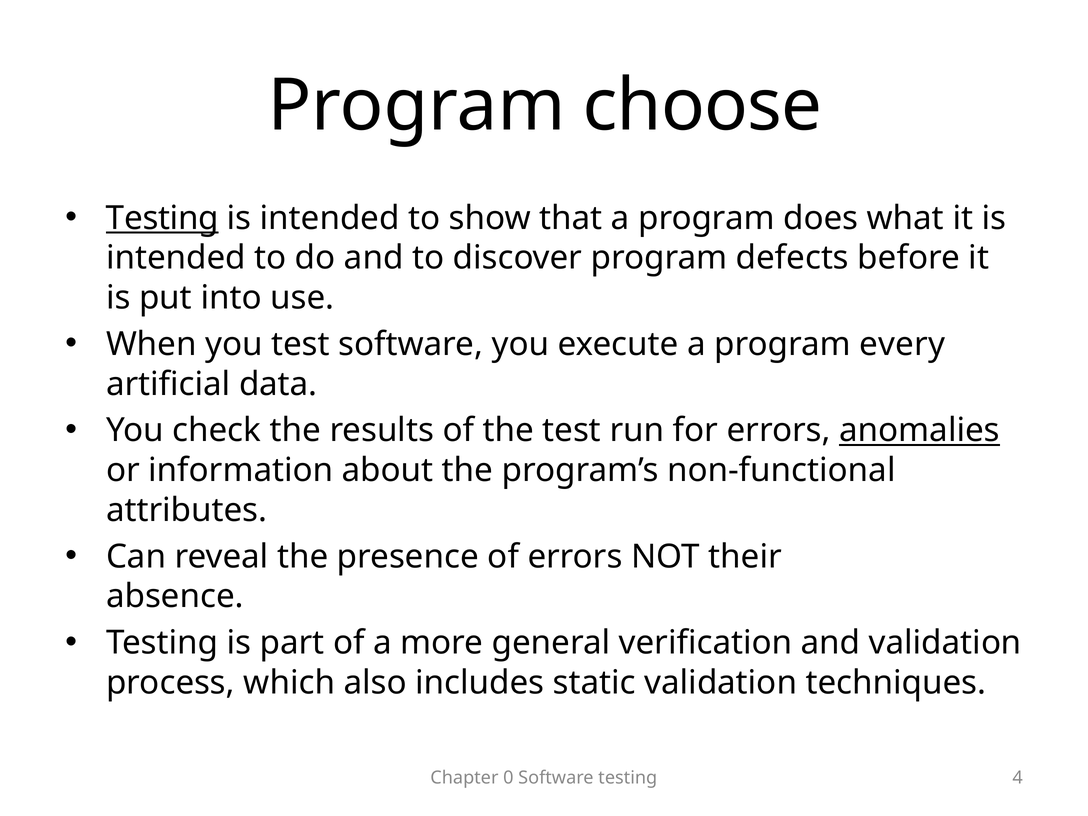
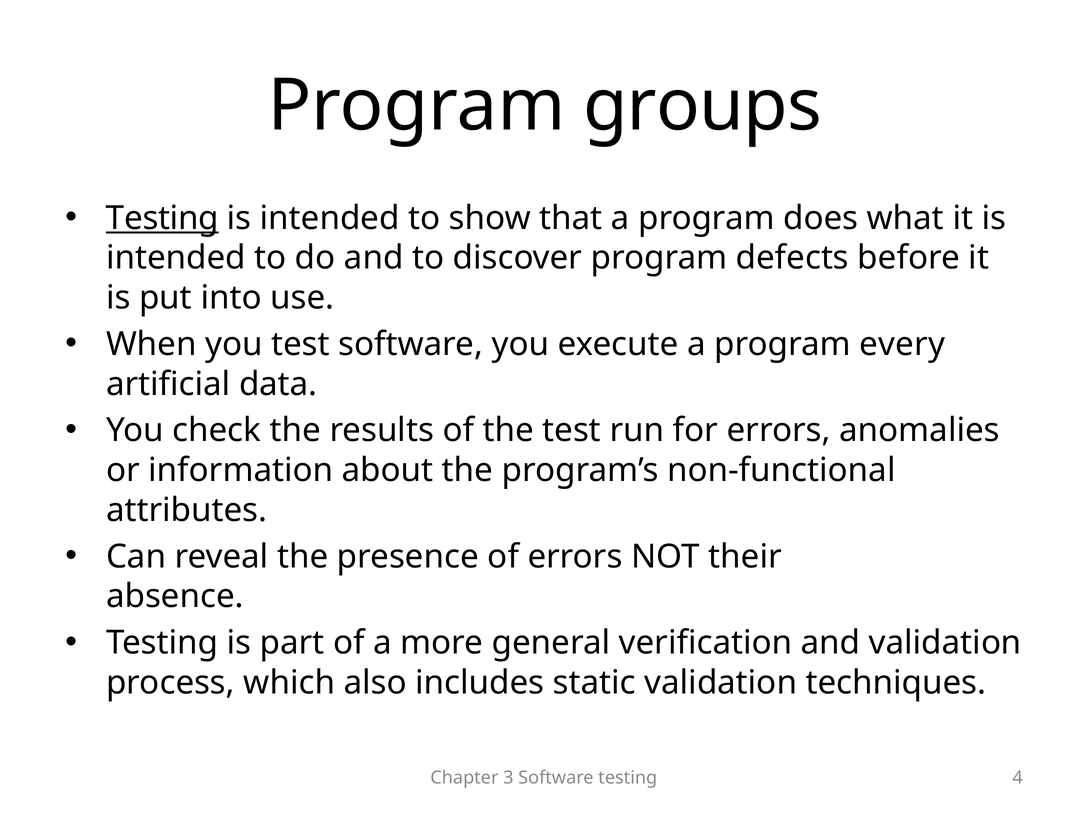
choose: choose -> groups (703, 106)
anomalies underline: present -> none (919, 431)
0: 0 -> 3 (508, 778)
